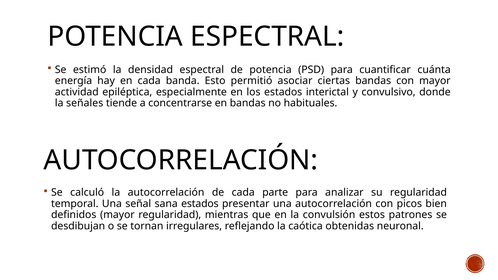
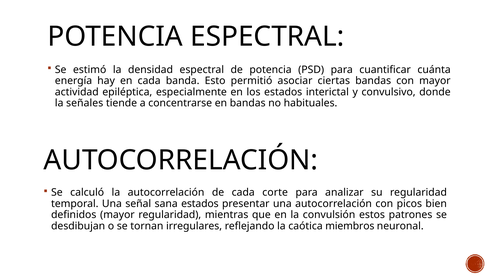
parte: parte -> corte (275, 193)
obtenidas: obtenidas -> miembros (350, 226)
